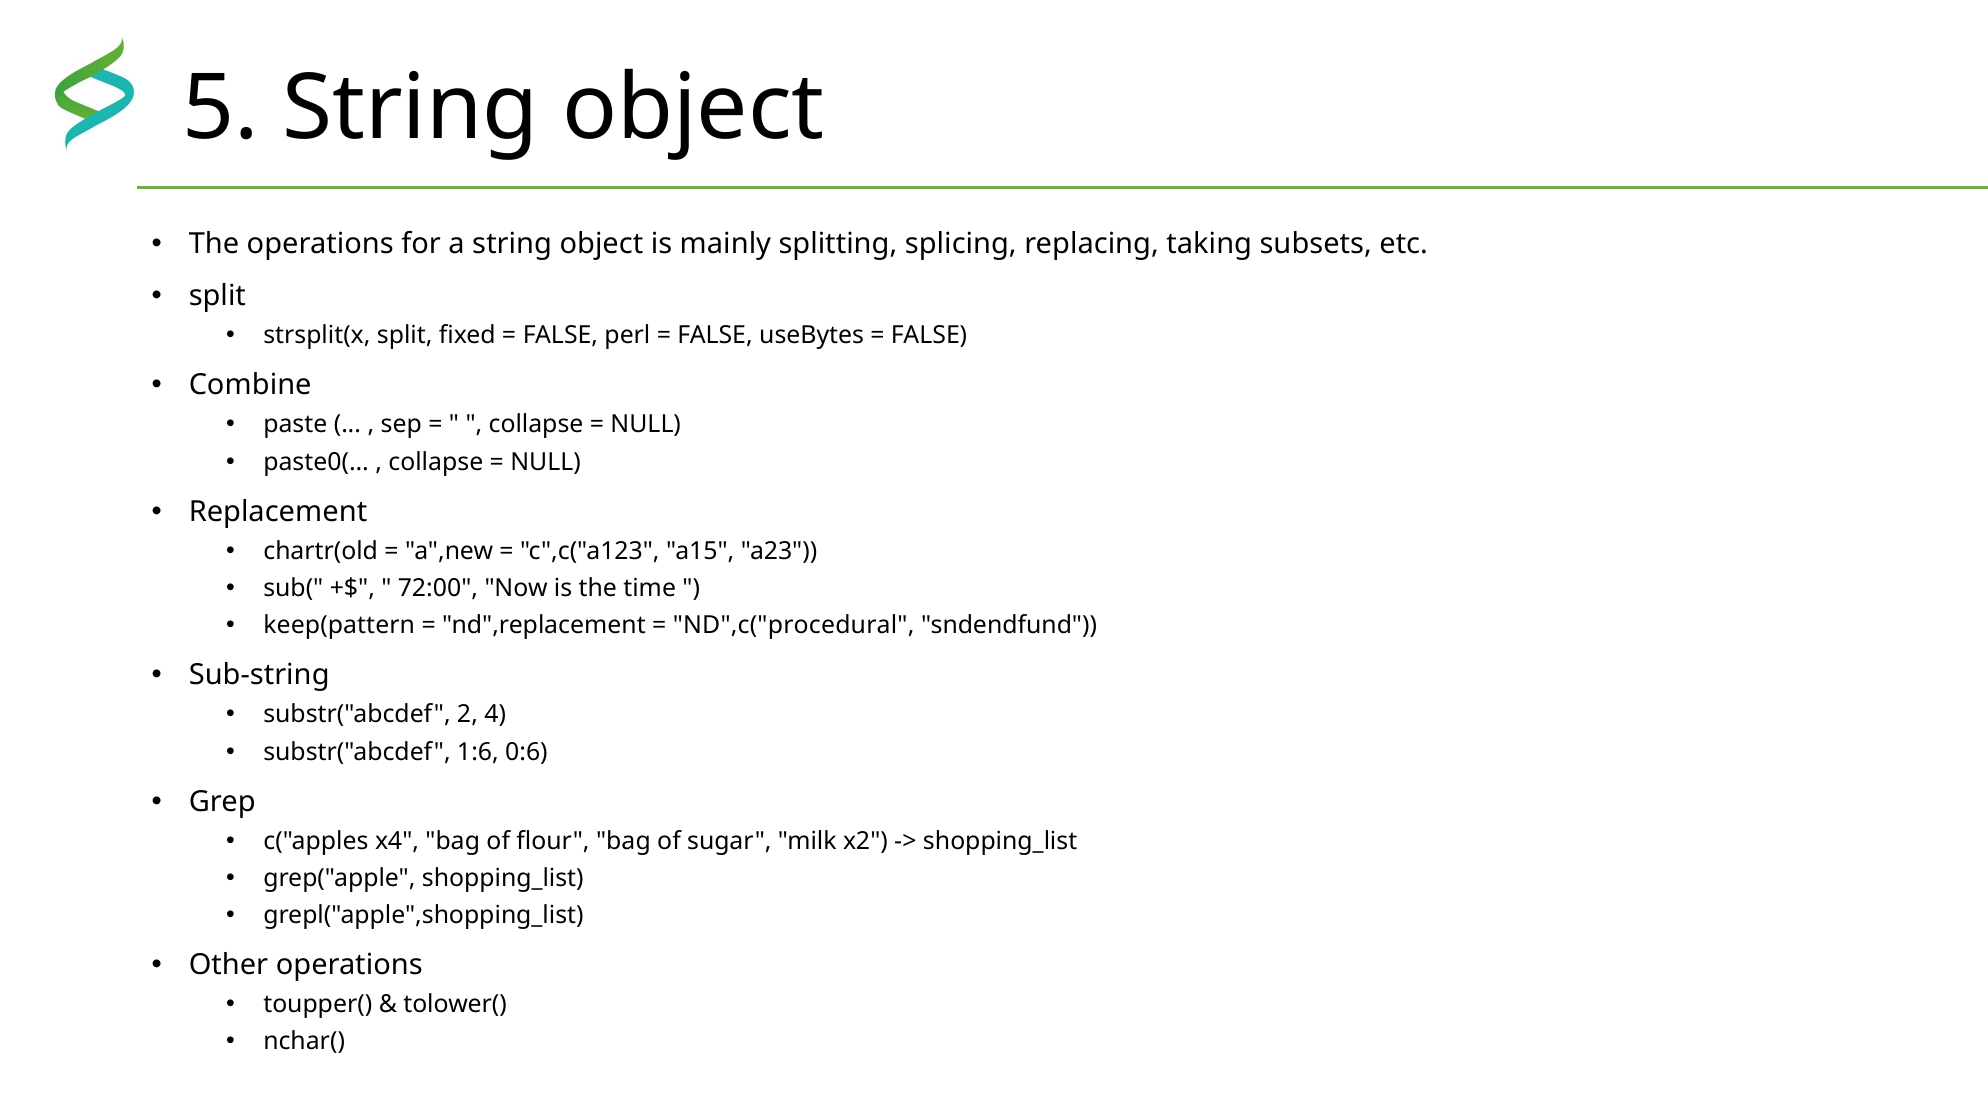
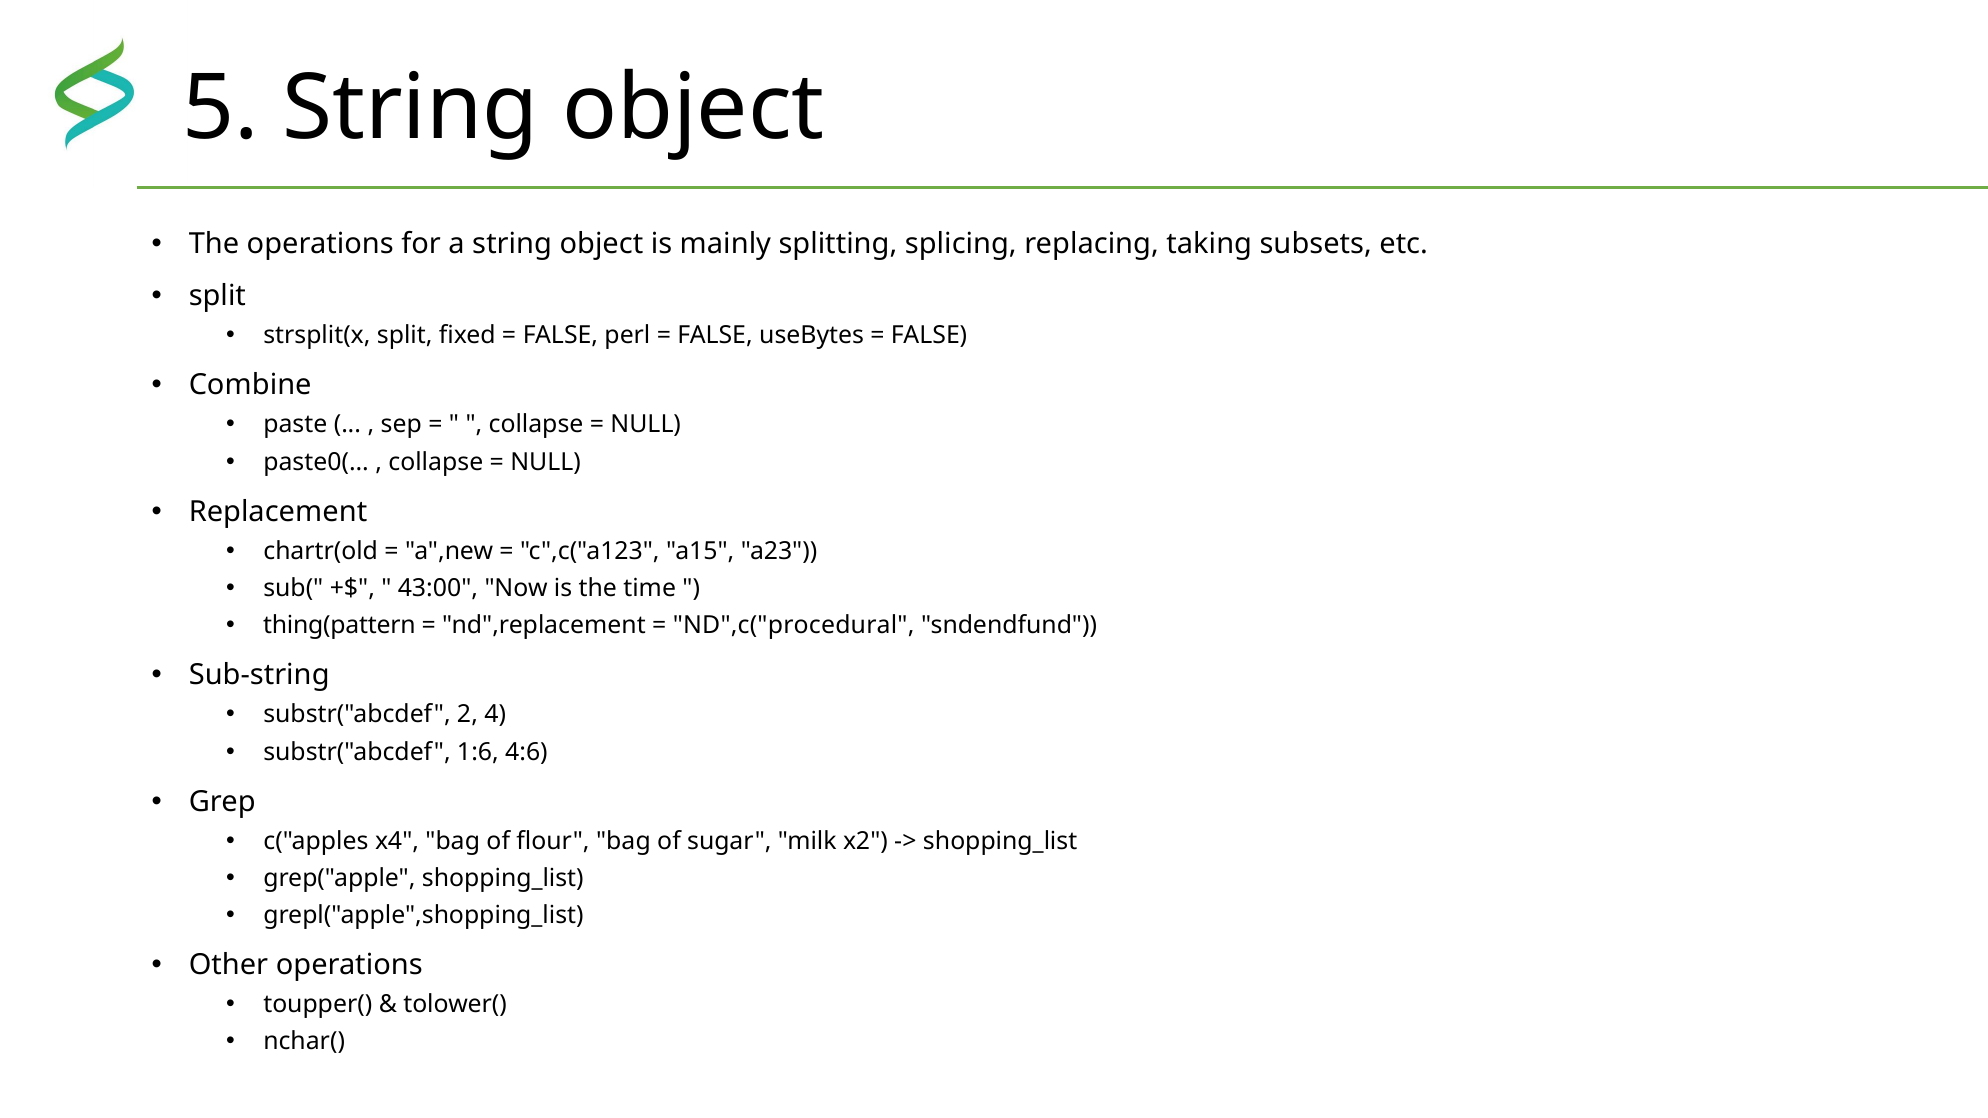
72:00: 72:00 -> 43:00 (438, 588)
keep(pattern: keep(pattern -> thing(pattern (339, 626)
0:6: 0:6 -> 4:6 (526, 752)
